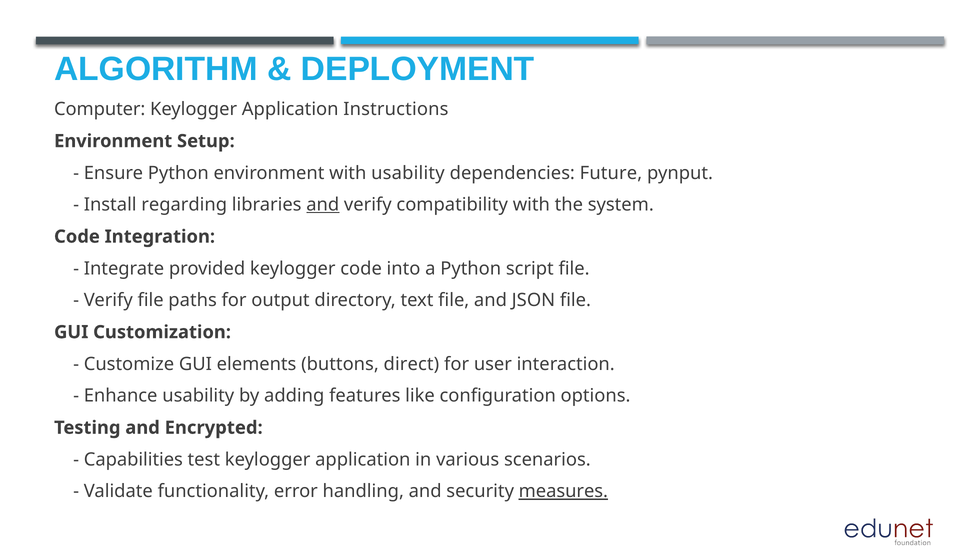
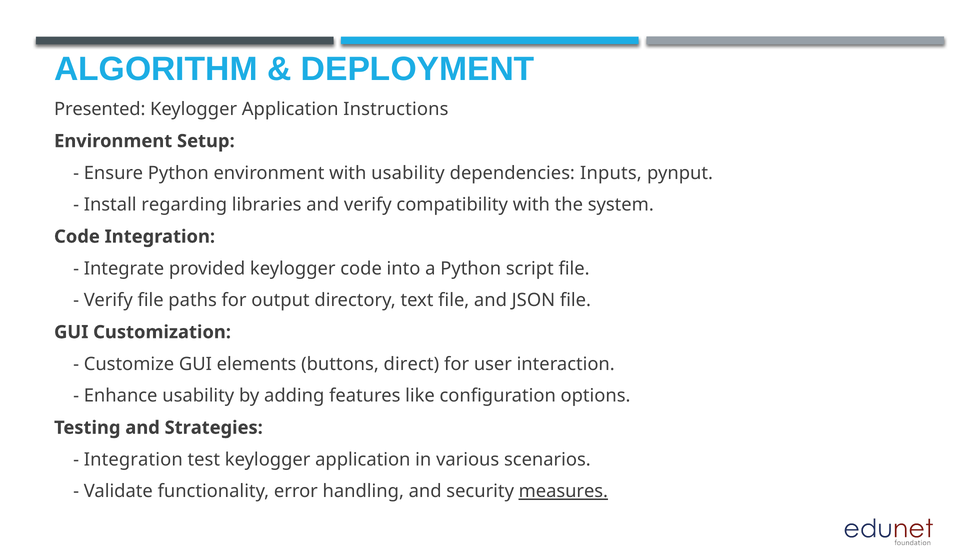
Computer: Computer -> Presented (100, 109)
Future: Future -> Inputs (611, 173)
and underline: present -> none (323, 205)
Encrypted: Encrypted -> Strategies (214, 428)
Capabilities: Capabilities -> Integration (133, 460)
